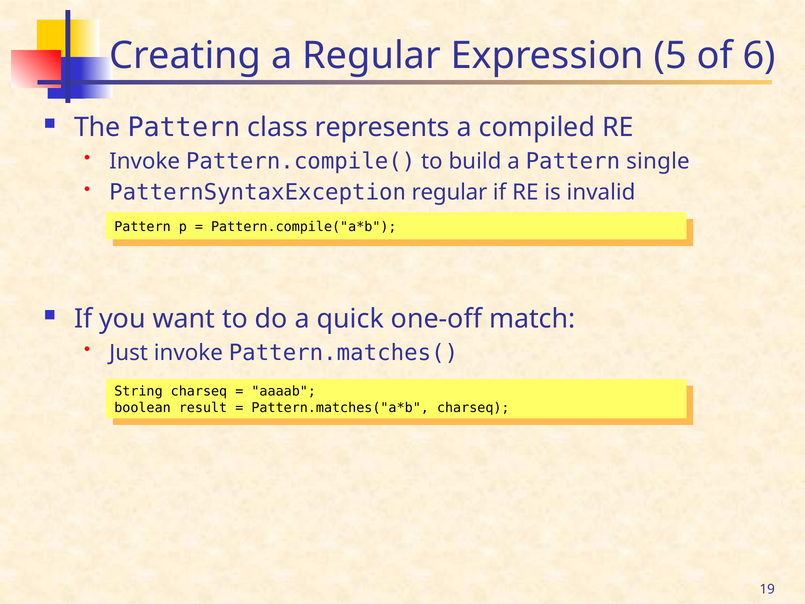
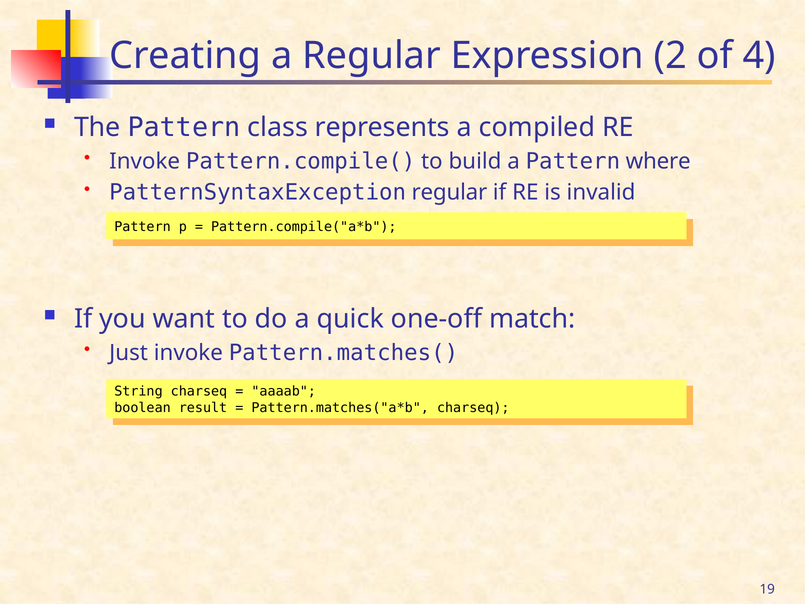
5: 5 -> 2 (670, 56)
6: 6 -> 4 (759, 56)
single: single -> where (658, 161)
